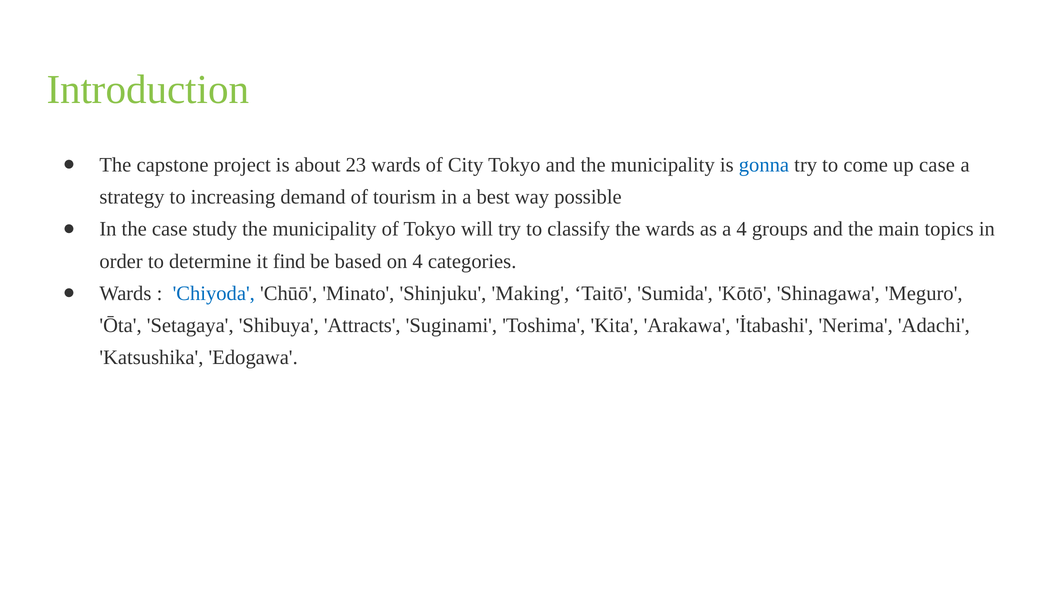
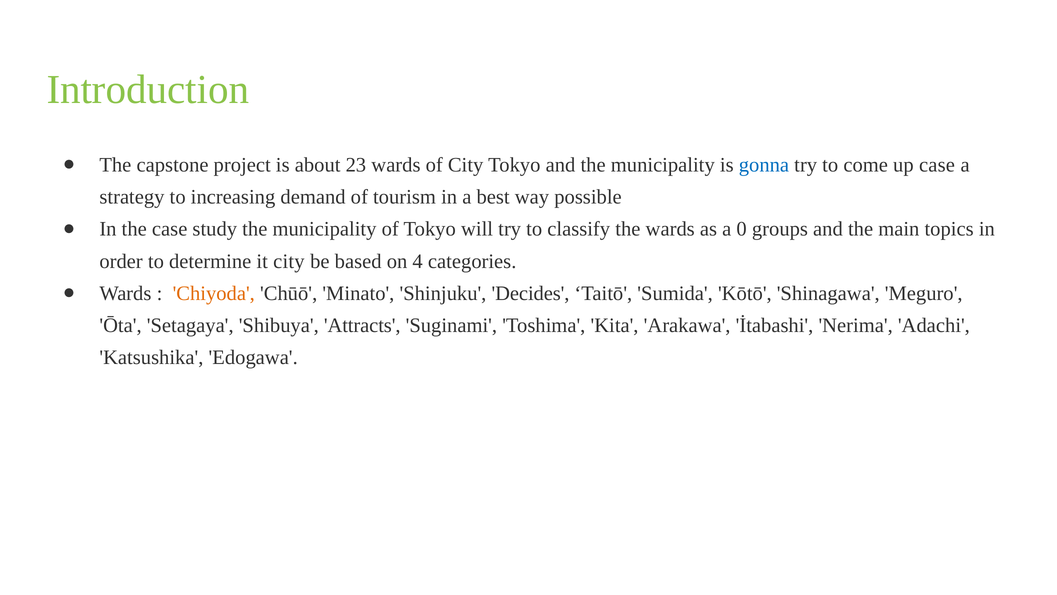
a 4: 4 -> 0 (742, 229)
it find: find -> city (289, 261)
Chiyoda colour: blue -> orange (214, 293)
Making: Making -> Decides (531, 293)
